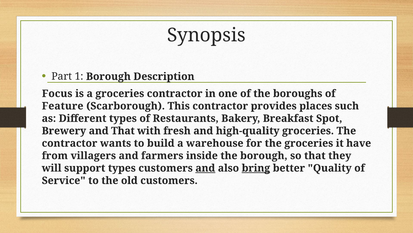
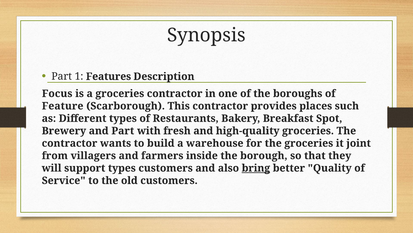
1 Borough: Borough -> Features (108, 76)
and That: That -> Part (123, 130)
have: have -> joint (359, 143)
and underline: present -> none (205, 168)
